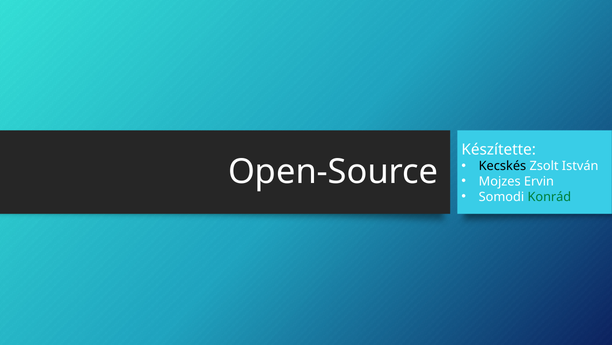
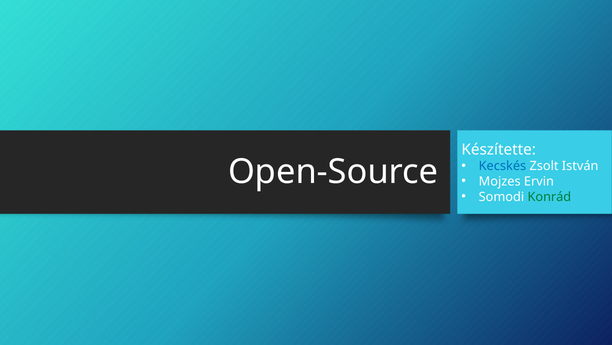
Kecskés colour: black -> blue (502, 166)
